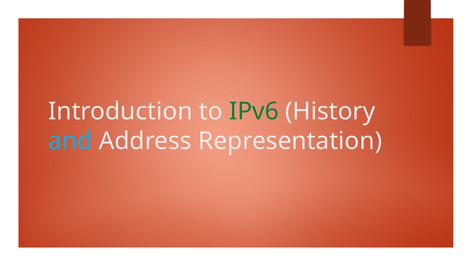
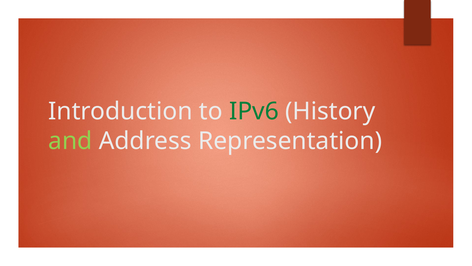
and colour: light blue -> light green (70, 141)
